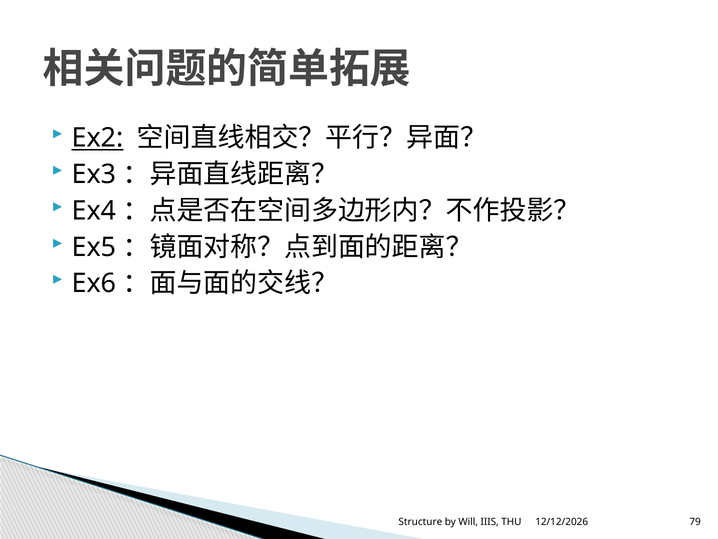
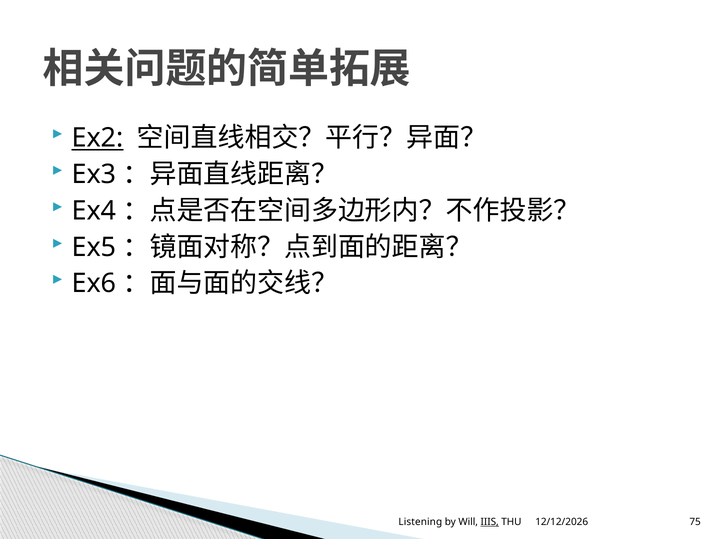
Structure: Structure -> Listening (420, 521)
IIIS underline: none -> present (490, 521)
79: 79 -> 75 (695, 521)
